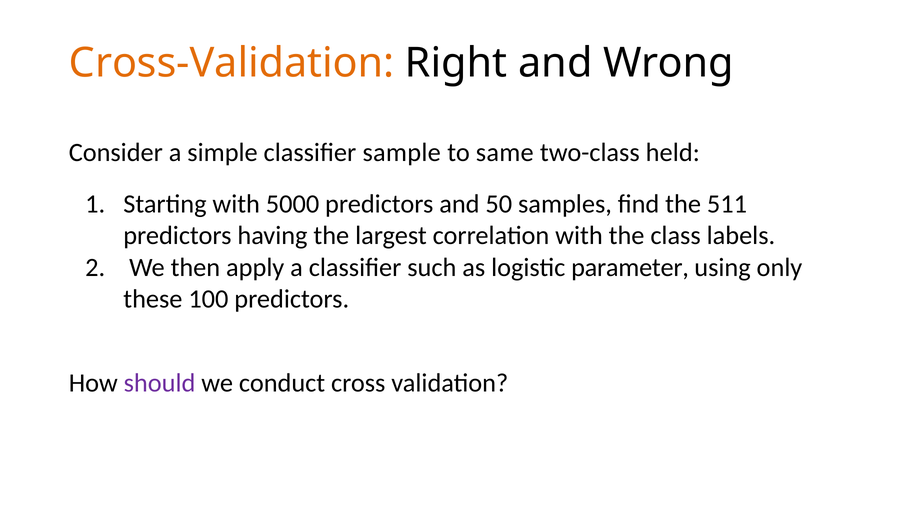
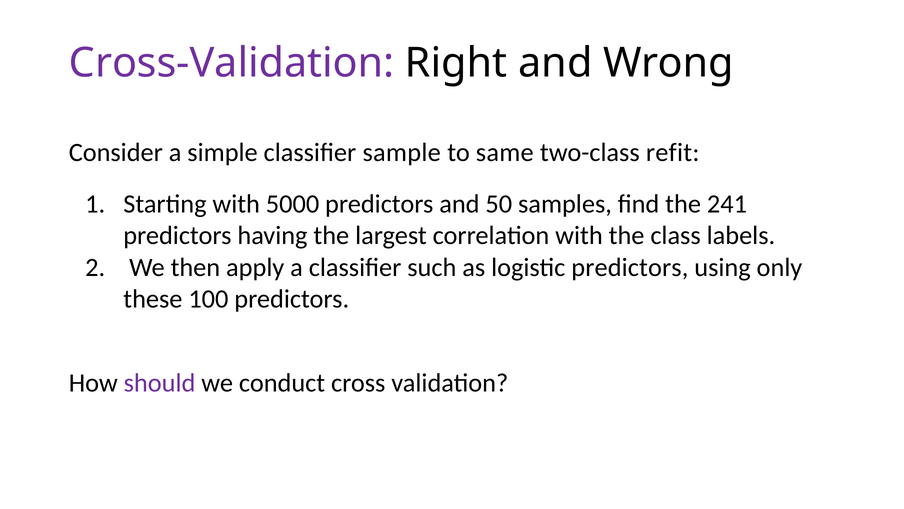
Cross-Validation colour: orange -> purple (232, 63)
held: held -> refit (673, 152)
511: 511 -> 241 (727, 204)
logistic parameter: parameter -> predictors (630, 267)
